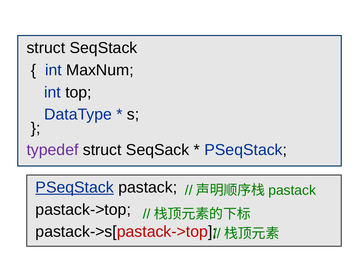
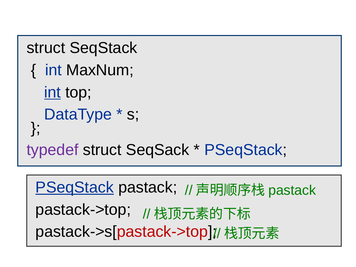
int underline: none -> present (53, 92)
